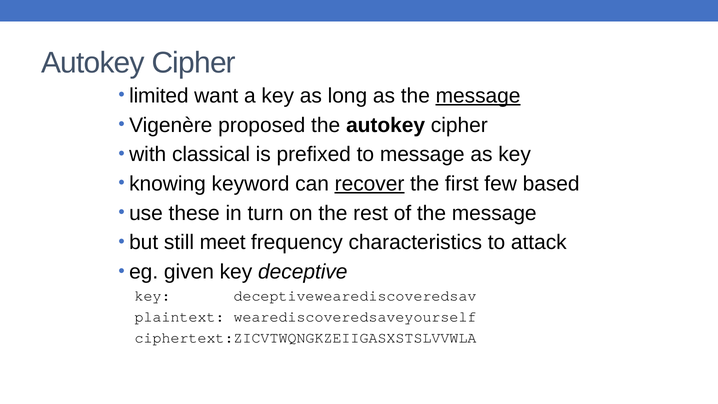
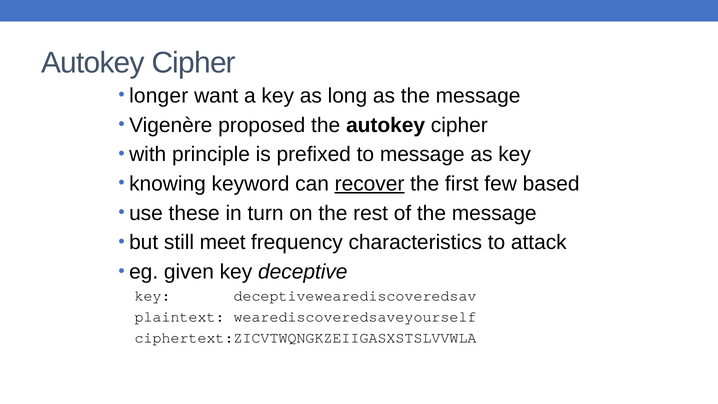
limited: limited -> longer (159, 96)
message underline: present -> none (478, 96)
classical: classical -> principle (211, 154)
